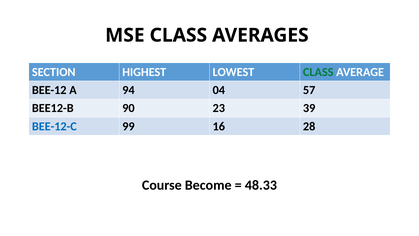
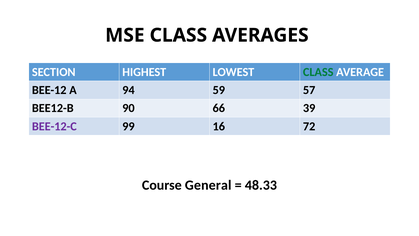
04: 04 -> 59 (219, 90)
23: 23 -> 66 (219, 108)
BEE-12-C colour: blue -> purple (54, 126)
28: 28 -> 72 (309, 126)
Become: Become -> General (208, 185)
